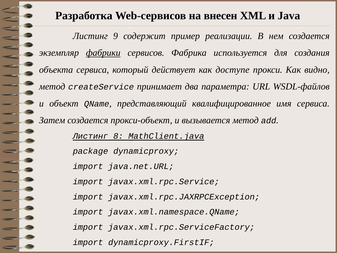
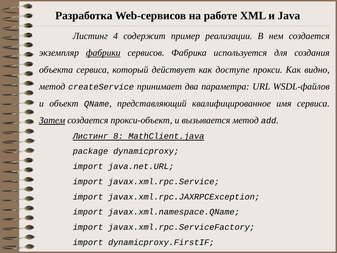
внесен: внесен -> работе (220, 16)
9: 9 -> 4 (116, 36)
Затем underline: none -> present (52, 120)
